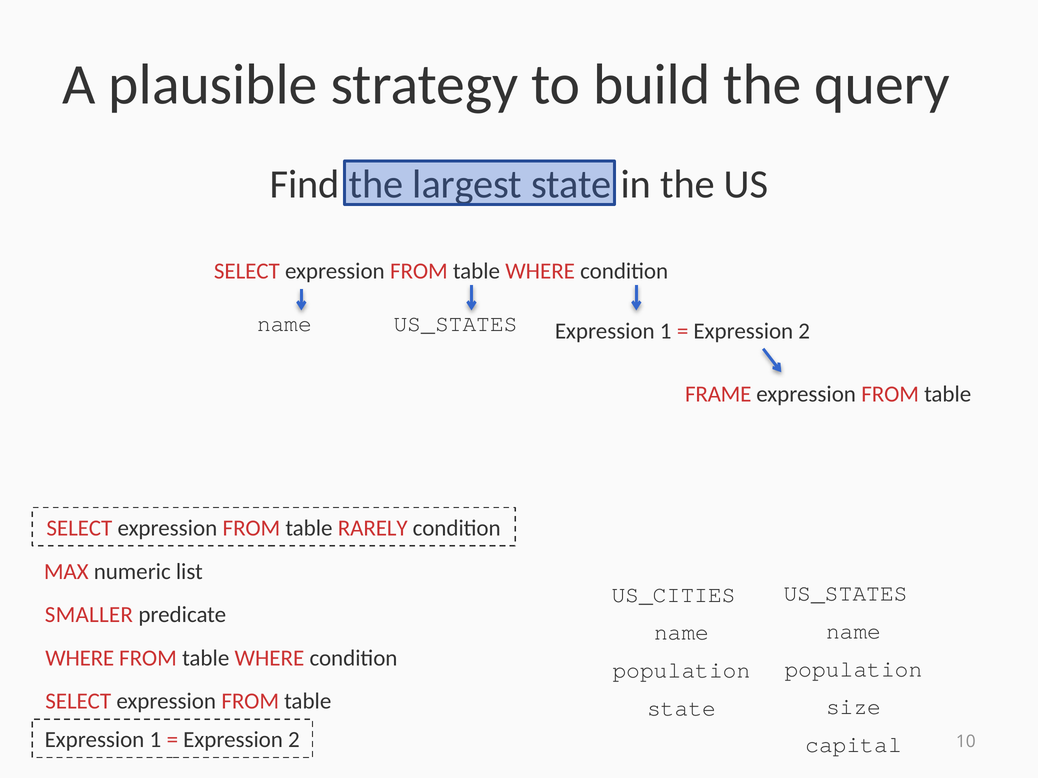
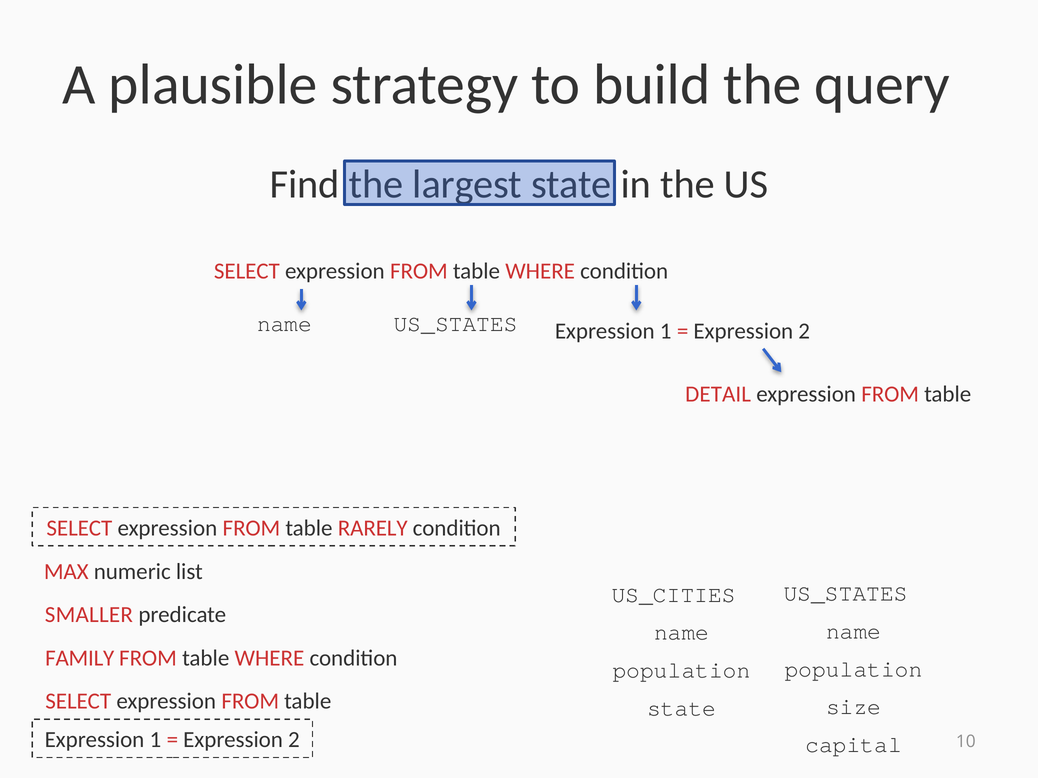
FRAME: FRAME -> DETAIL (718, 394)
WHERE: WHERE -> FAMILY (80, 658)
